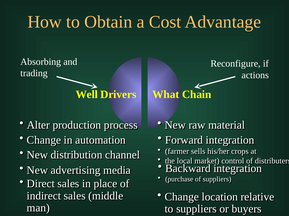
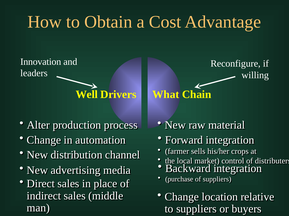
Absorbing: Absorbing -> Innovation (41, 62)
trading: trading -> leaders (34, 73)
actions: actions -> willing (255, 75)
